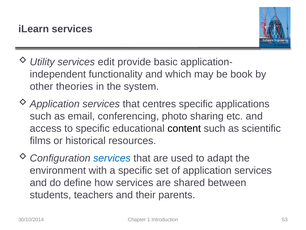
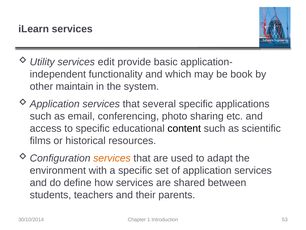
theories: theories -> maintain (75, 86)
centres: centres -> several (159, 104)
services colour: blue -> orange (112, 158)
